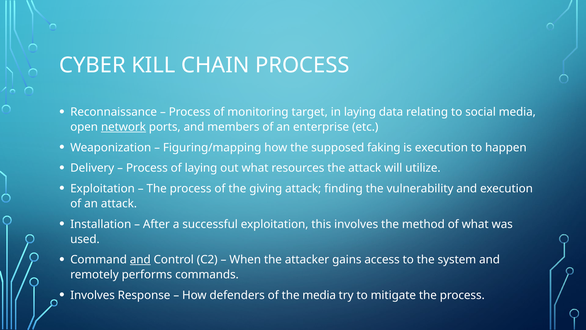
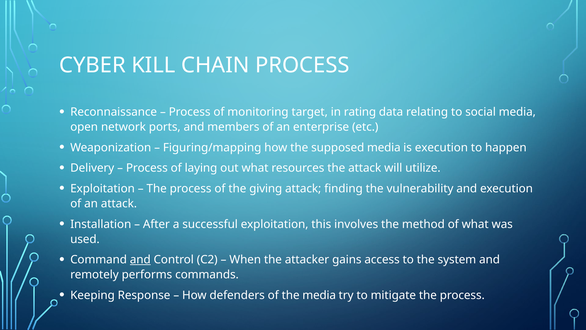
in laying: laying -> rating (360, 112)
network underline: present -> none (123, 127)
supposed faking: faking -> media (384, 147)
Involves: Involves -> Keeping (93, 295)
